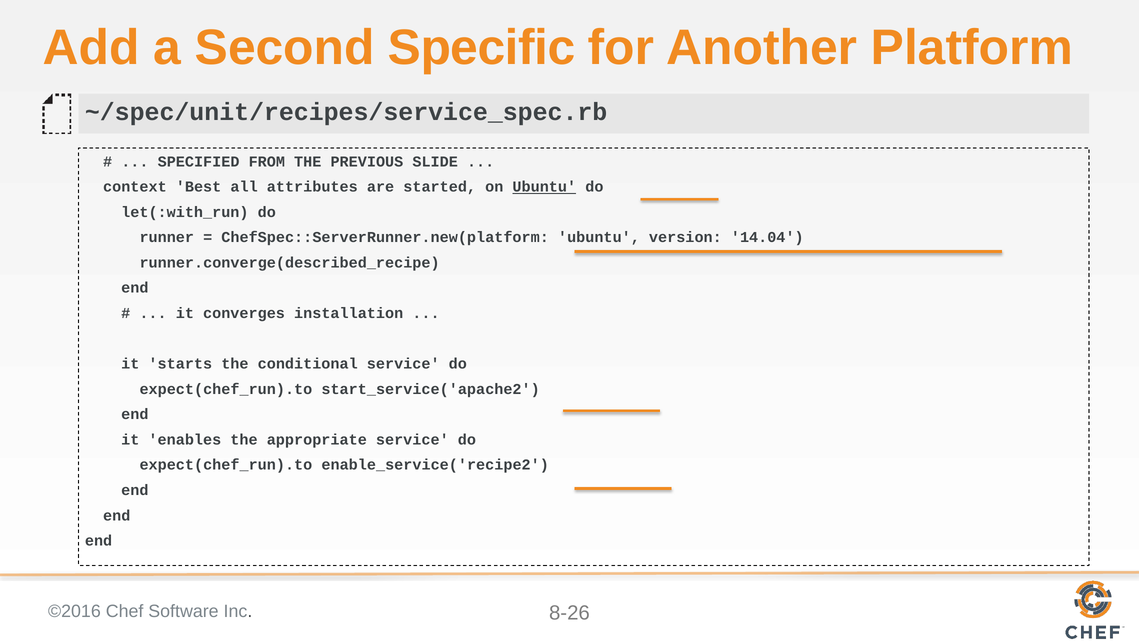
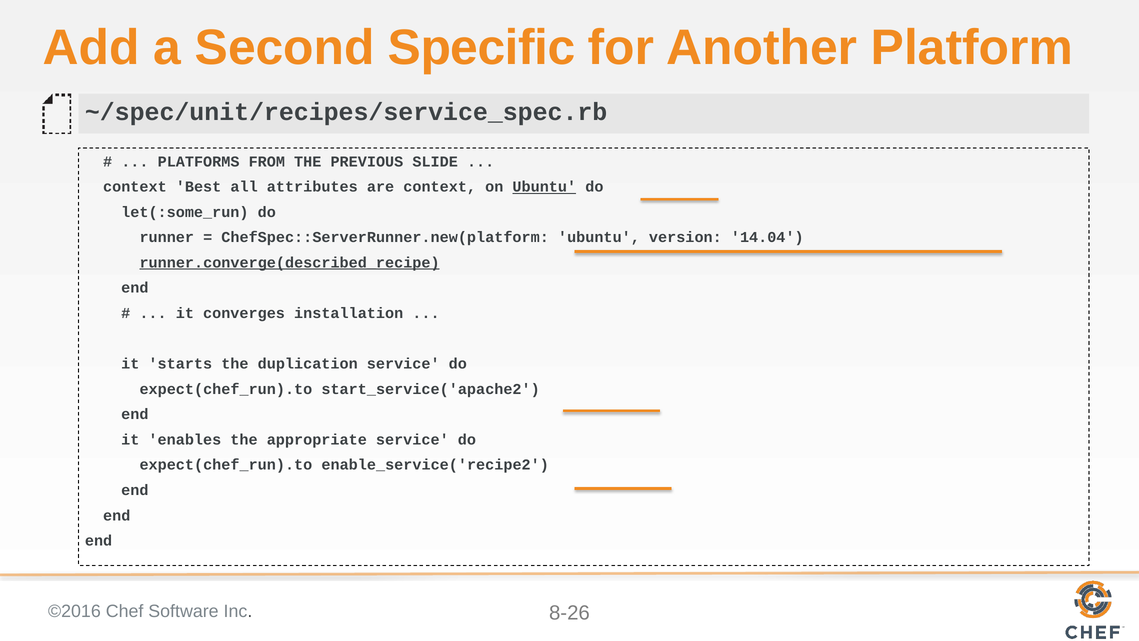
SPECIFIED: SPECIFIED -> PLATFORMS (199, 161)
are started: started -> context (440, 187)
let(:with_run: let(:with_run -> let(:some_run (185, 212)
runner.converge(described_recipe underline: none -> present (290, 263)
conditional: conditional -> duplication (308, 364)
